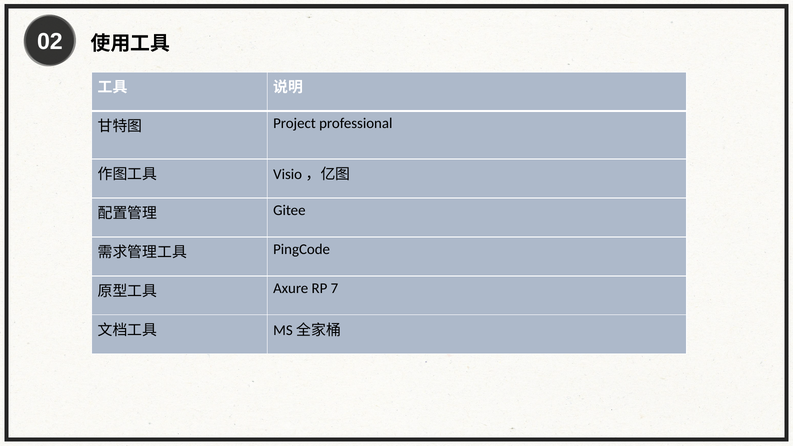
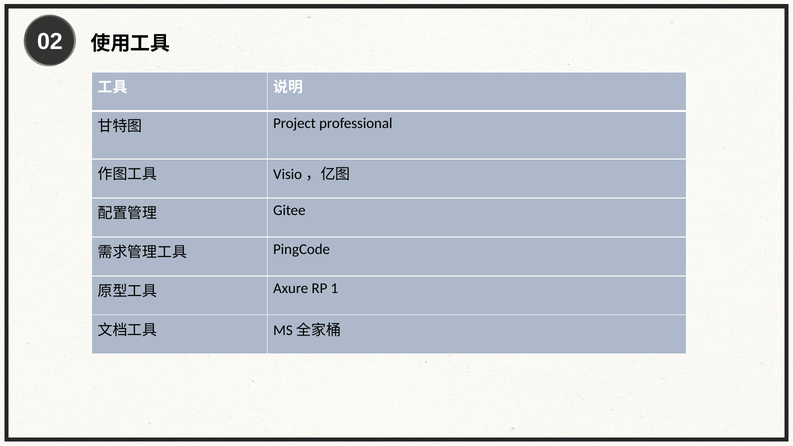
7: 7 -> 1 (334, 288)
